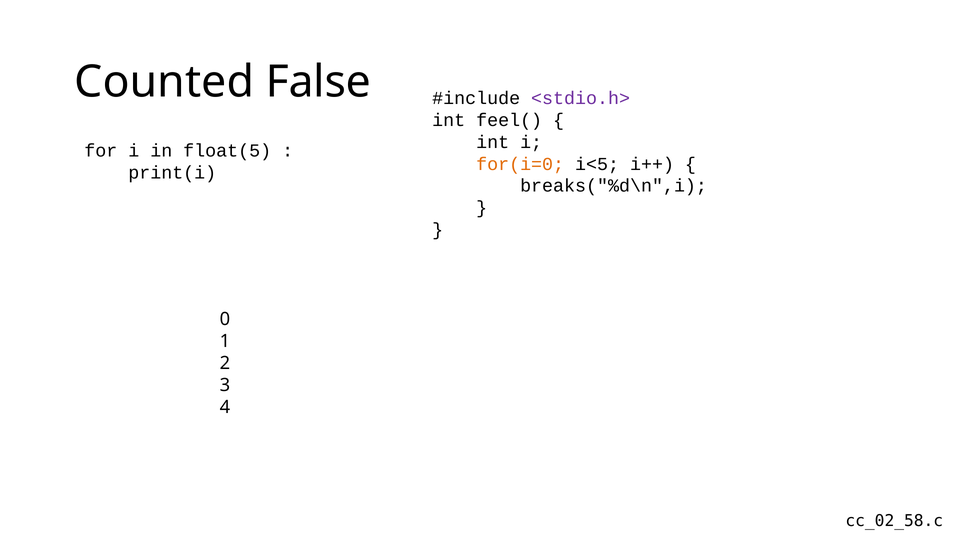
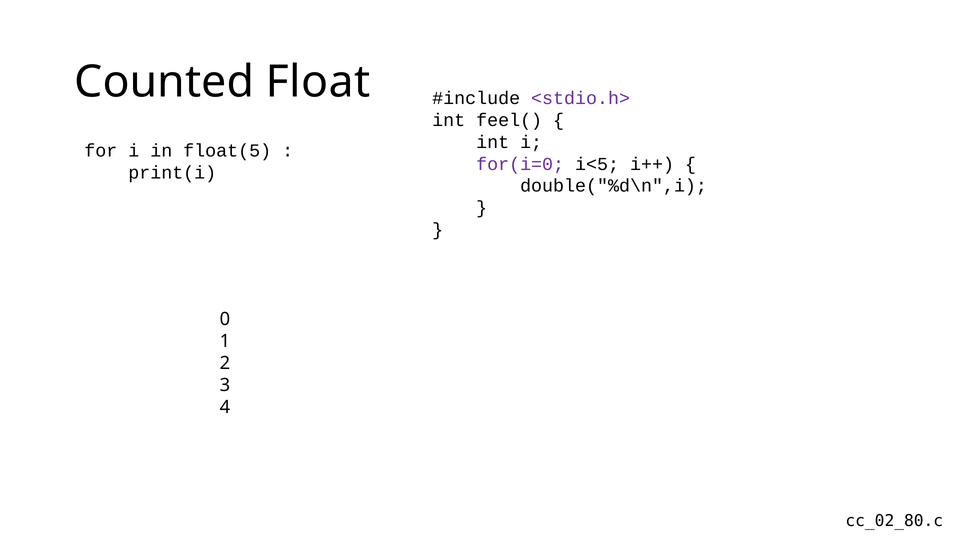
False: False -> Float (318, 82)
for(i=0 colour: orange -> purple (520, 164)
breaks("%d\n",i: breaks("%d\n",i -> double("%d\n",i (614, 186)
cc_02_58.c: cc_02_58.c -> cc_02_80.c (894, 521)
